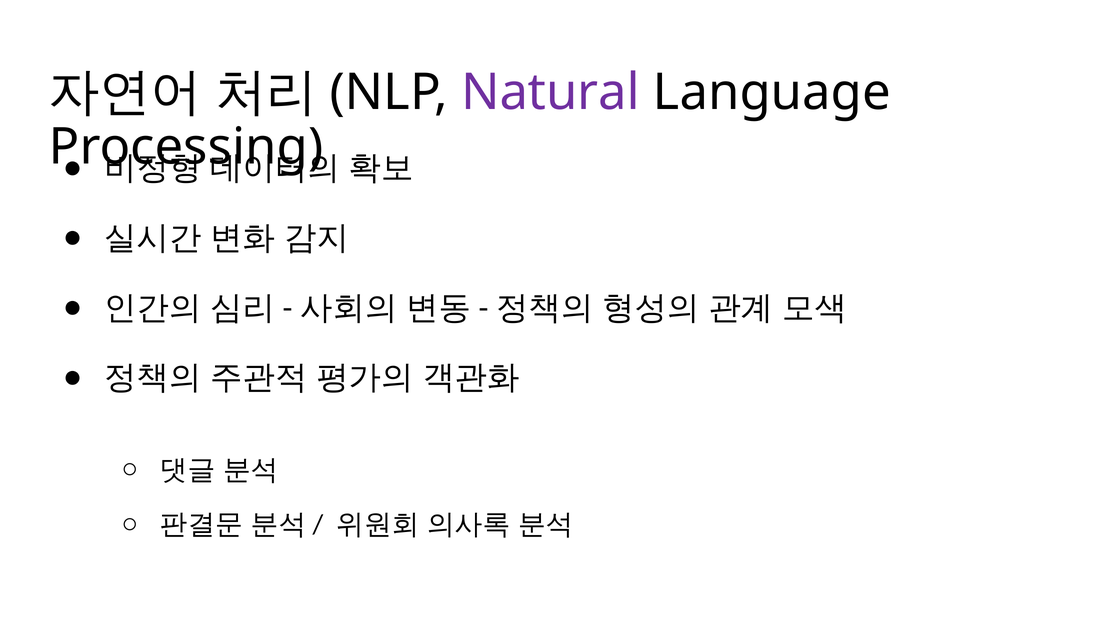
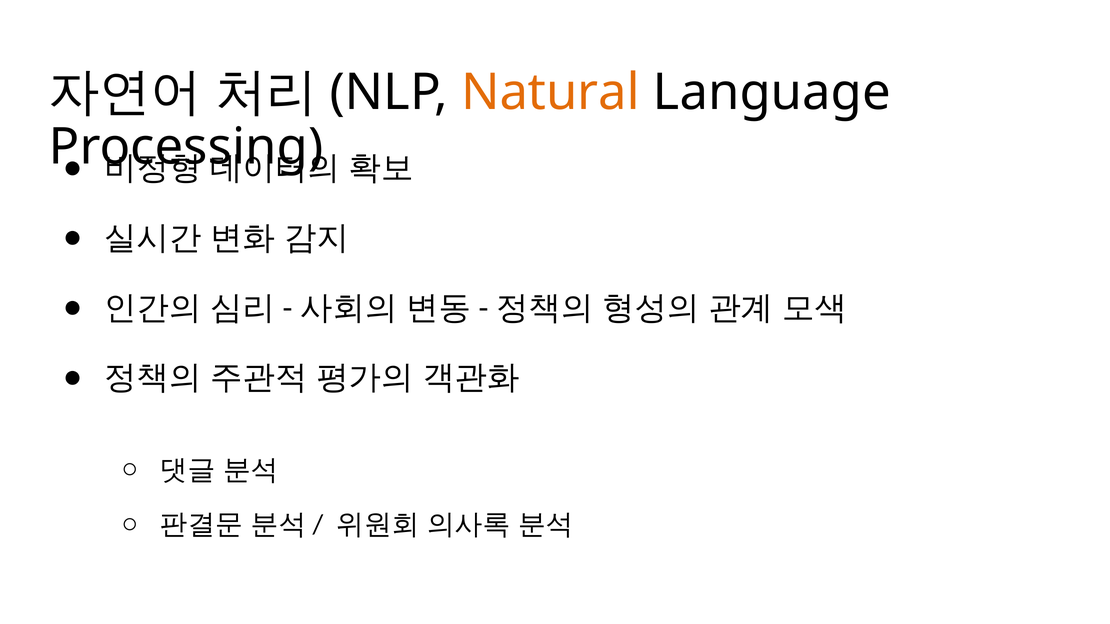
Natural colour: purple -> orange (550, 92)
